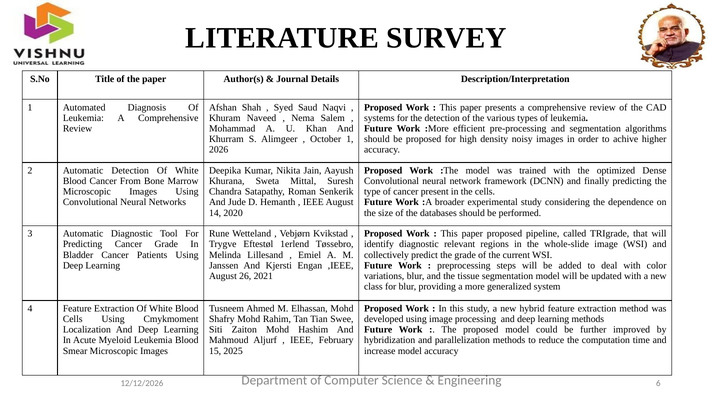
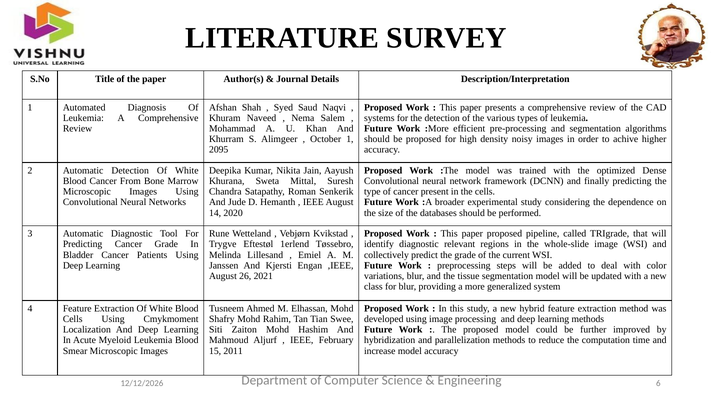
2026: 2026 -> 2095 (219, 150)
2025: 2025 -> 2011 (233, 351)
